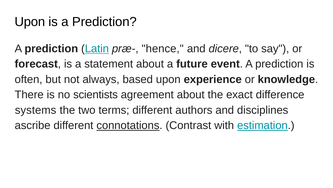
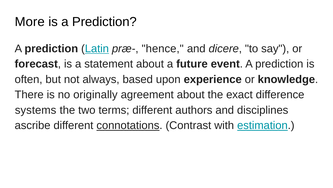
Upon: Upon -> More (30, 22)
scientists: scientists -> originally (95, 94)
